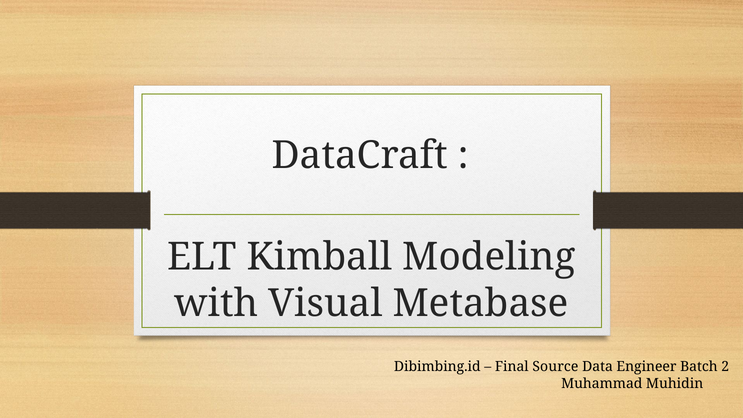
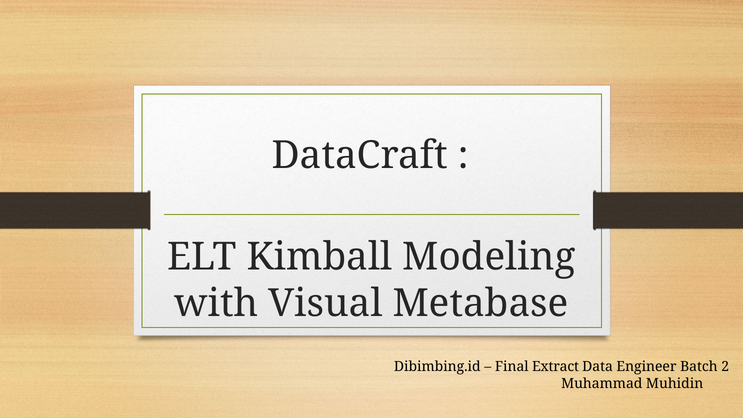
Source: Source -> Extract (556, 367)
